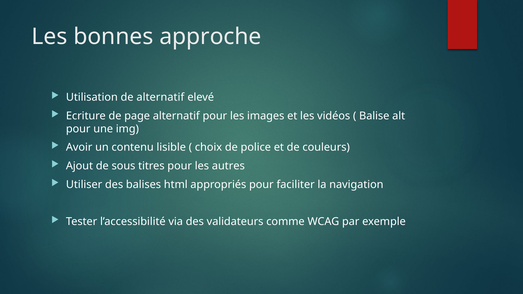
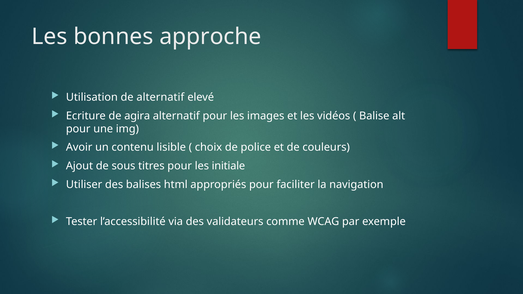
page: page -> agira (137, 116)
autres: autres -> initiale (228, 166)
